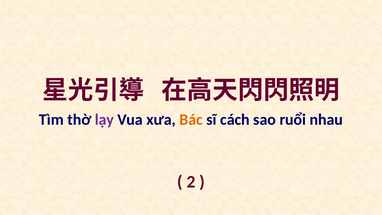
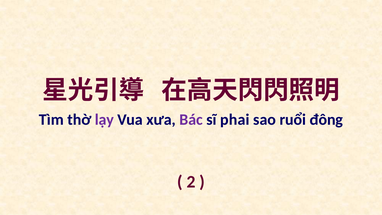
Bác colour: orange -> purple (191, 119)
cách: cách -> phai (235, 119)
nhau: nhau -> đông (326, 119)
